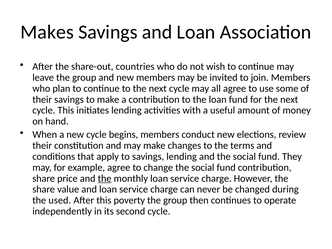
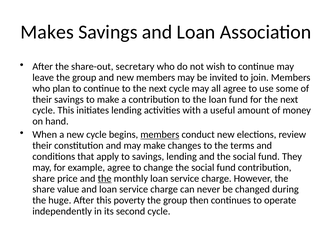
countries: countries -> secretary (135, 67)
members underline: none -> present (160, 135)
used: used -> huge (60, 200)
